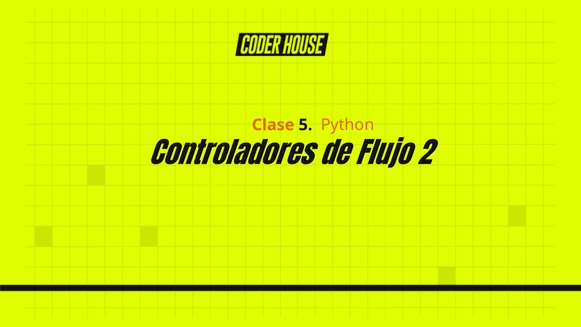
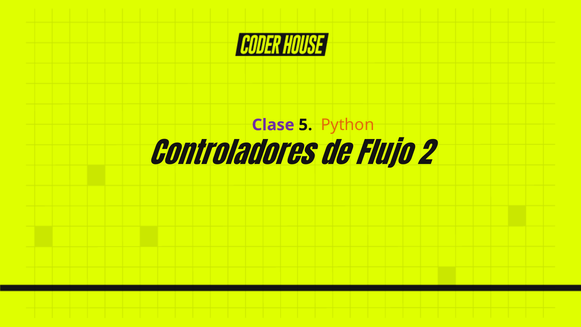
Clase colour: orange -> purple (273, 125)
